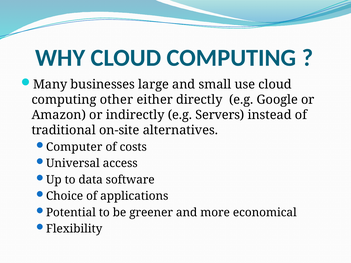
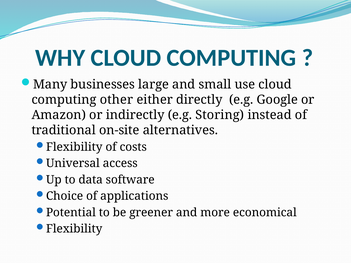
Servers: Servers -> Storing (220, 115)
Computer: Computer -> Flexibility (74, 147)
